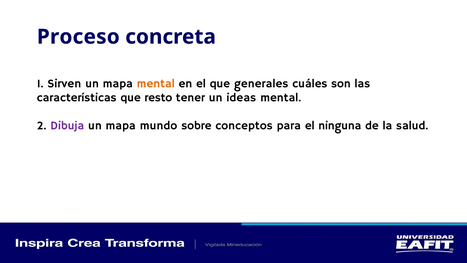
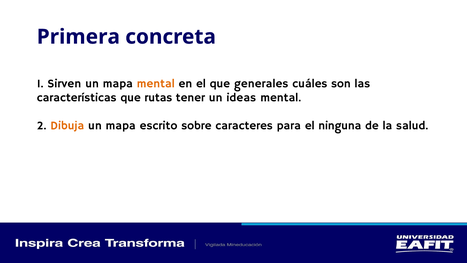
Proceso: Proceso -> Primera (78, 37)
resto: resto -> rutas (158, 98)
Dibuja colour: purple -> orange (67, 126)
mundo: mundo -> escrito (158, 126)
conceptos: conceptos -> caracteres (244, 126)
